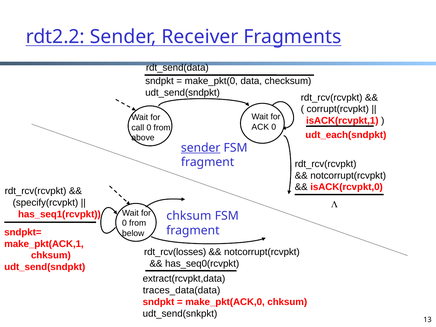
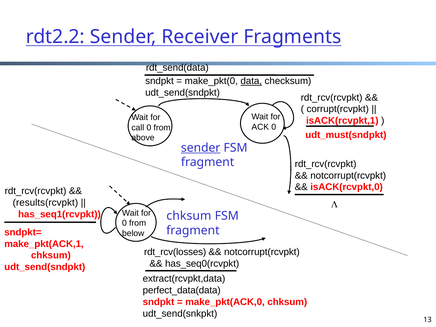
data underline: none -> present (251, 81)
udt_each(sndpkt: udt_each(sndpkt -> udt_must(sndpkt (346, 135)
specify(rcvpkt: specify(rcvpkt -> results(rcvpkt (45, 203)
traces_data(data: traces_data(data -> perfect_data(data (182, 290)
